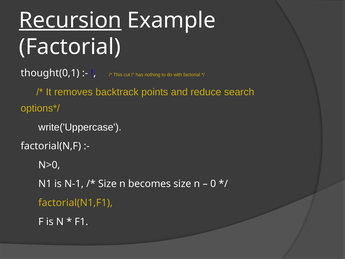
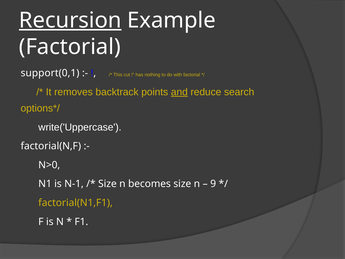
thought(0,1: thought(0,1 -> support(0,1 (50, 73)
and underline: none -> present (179, 92)
0: 0 -> 9 (213, 184)
